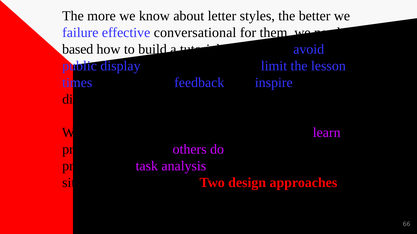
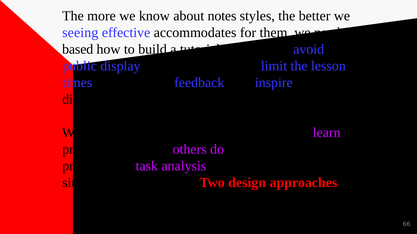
letter: letter -> notes (222, 16)
failure: failure -> seeing (80, 33)
conversational: conversational -> accommodates (195, 33)
